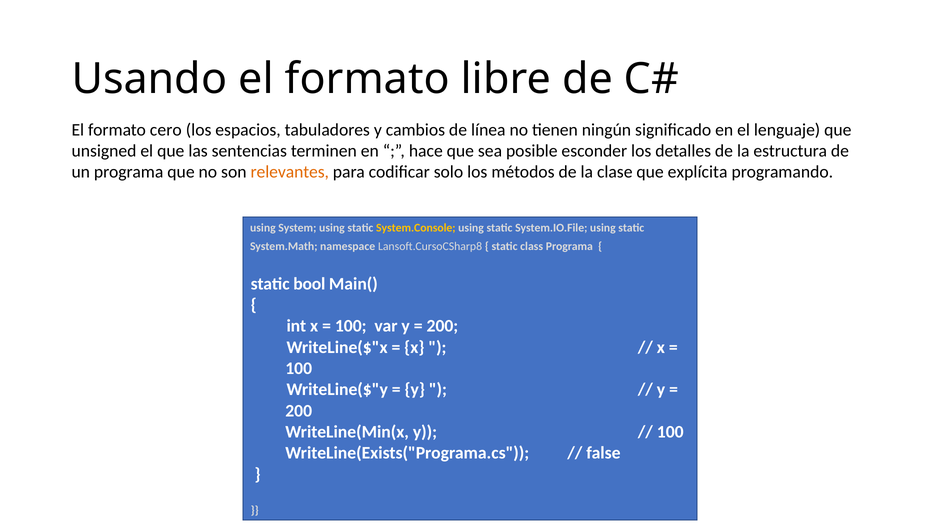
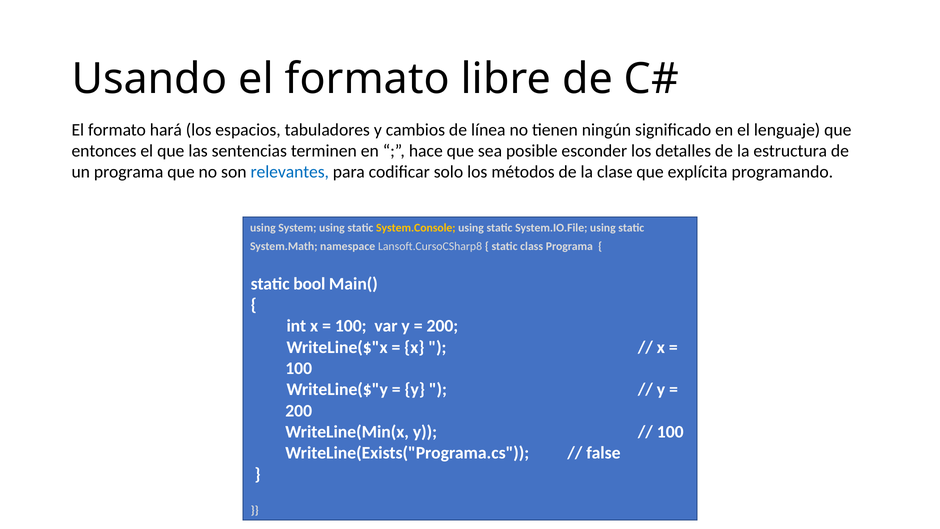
cero: cero -> hará (166, 130)
unsigned: unsigned -> entonces (104, 151)
relevantes colour: orange -> blue (290, 172)
